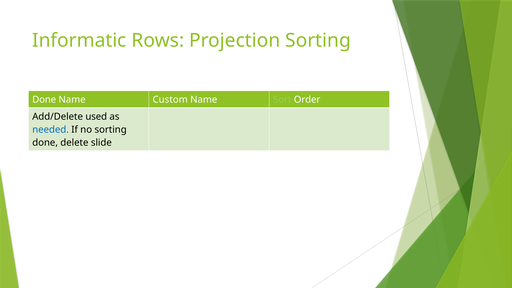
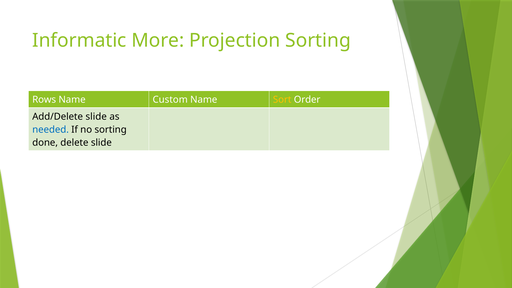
Rows: Rows -> More (158, 40)
Done: Done -> Rows (44, 100)
Sort colour: light green -> yellow (282, 100)
Add/Delete used: used -> slide (96, 117)
